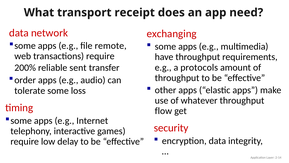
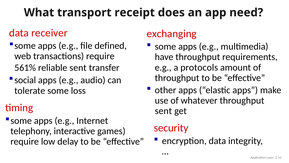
network: network -> receiver (49, 33)
remote: remote -> defined (111, 46)
200%: 200% -> 561% (25, 68)
order: order -> social (25, 80)
flow: flow -> sent (163, 111)
